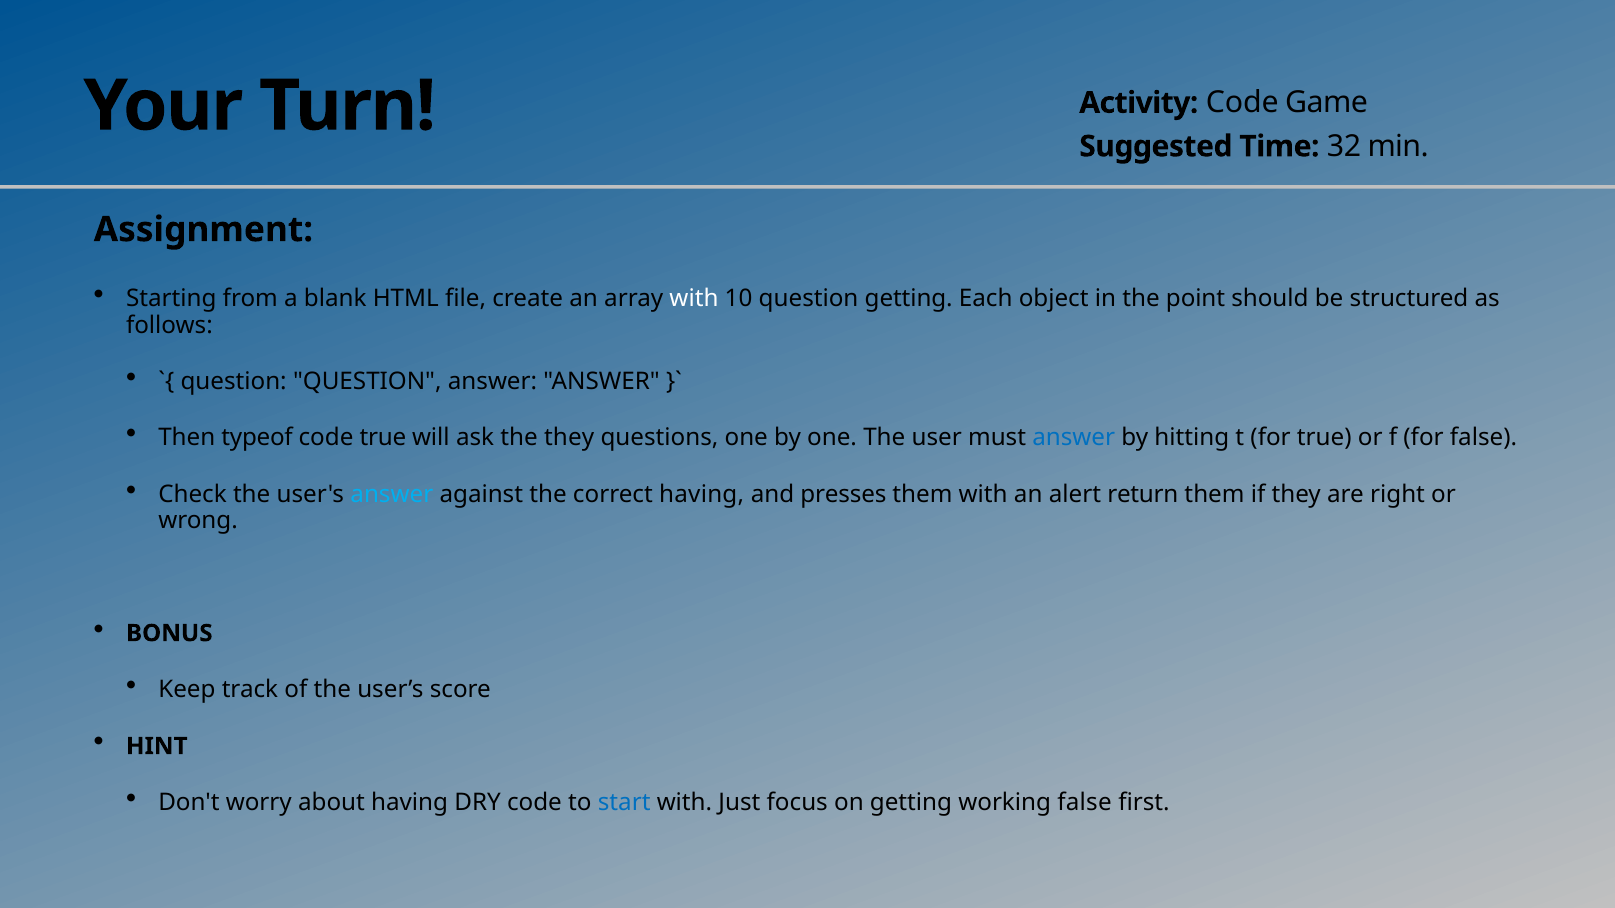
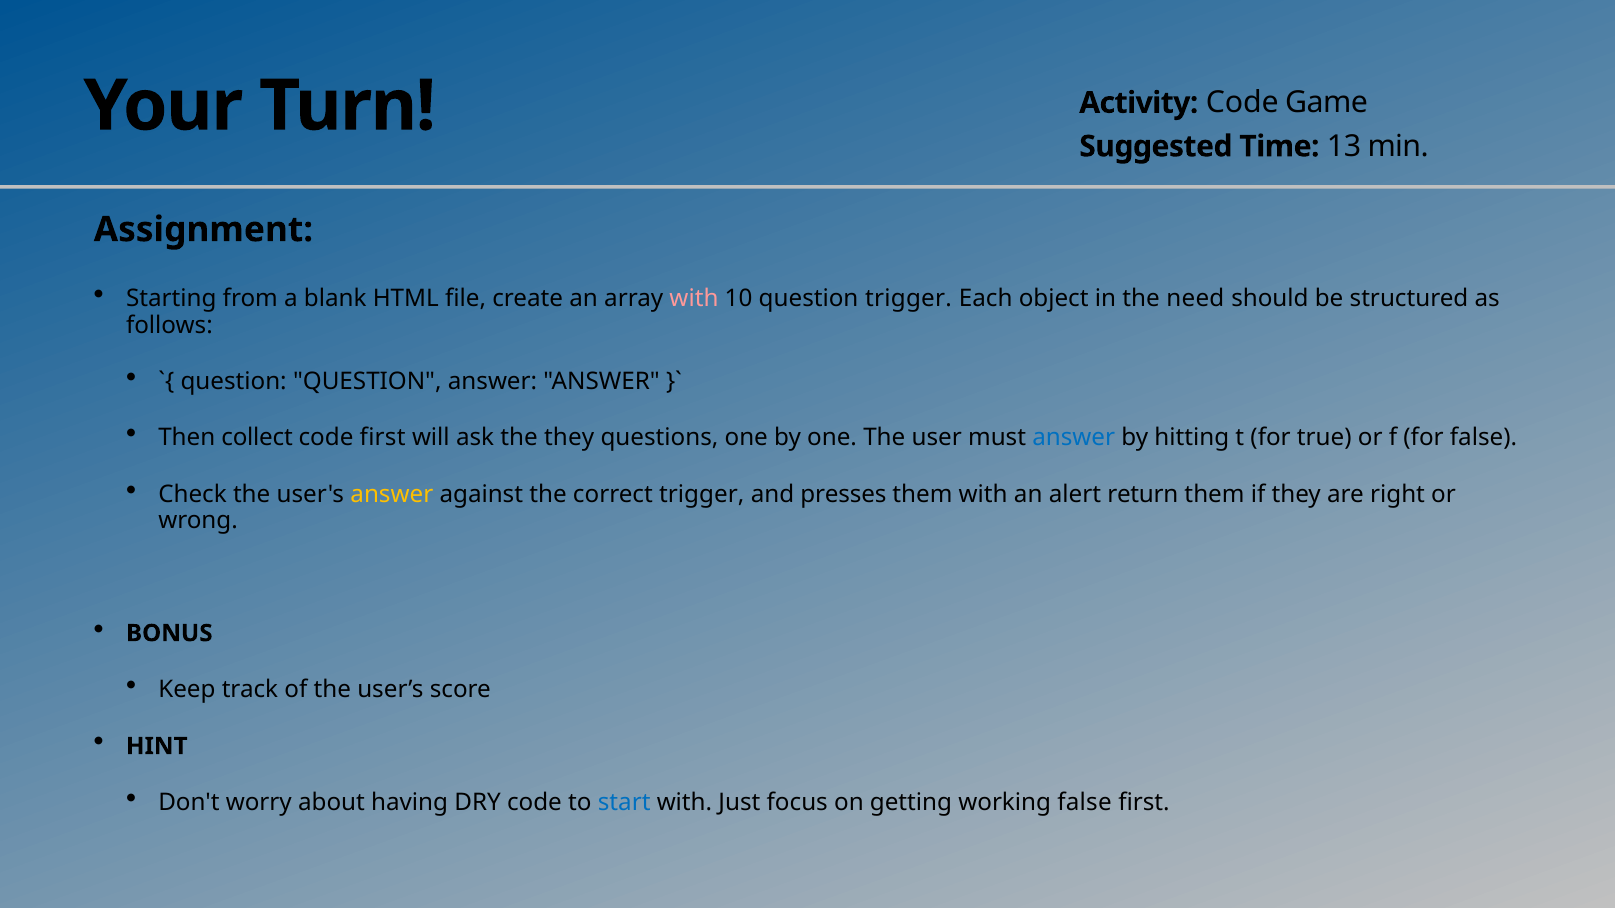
32: 32 -> 13 (1344, 146)
with colour: white -> pink (694, 299)
question getting: getting -> trigger (909, 299)
point: point -> need (1195, 299)
typeof: typeof -> collect (257, 438)
code true: true -> first (383, 438)
answer colour: light blue -> yellow (392, 495)
correct having: having -> trigger (702, 495)
